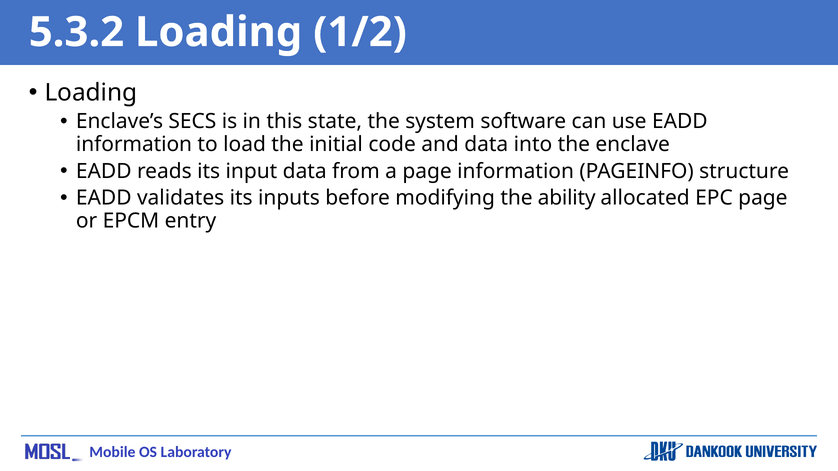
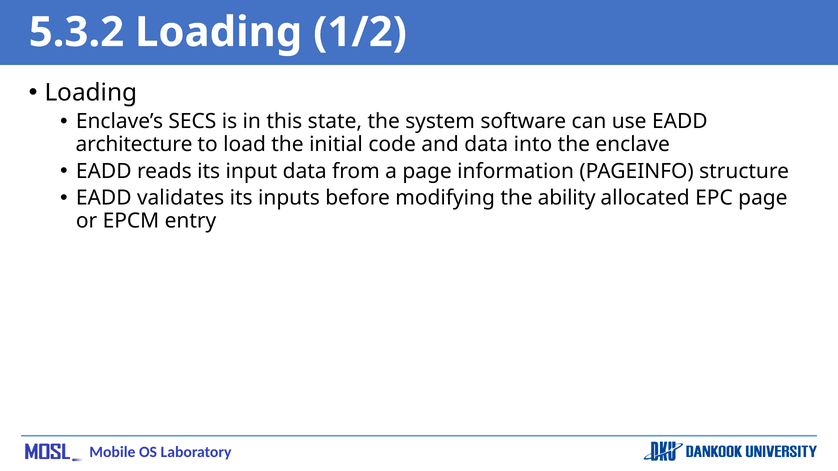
information: information -> architecture (134, 144)
